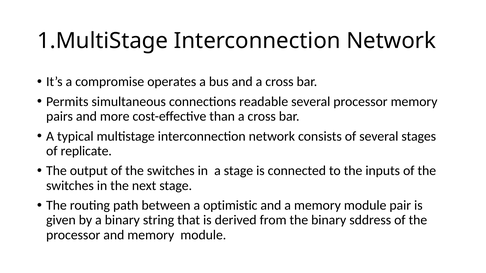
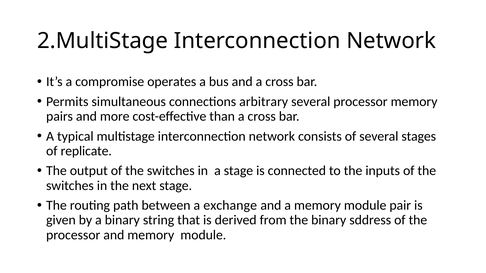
1.MultiStage: 1.MultiStage -> 2.MultiStage (103, 41)
readable: readable -> arbitrary (264, 102)
optimistic: optimistic -> exchange (230, 206)
